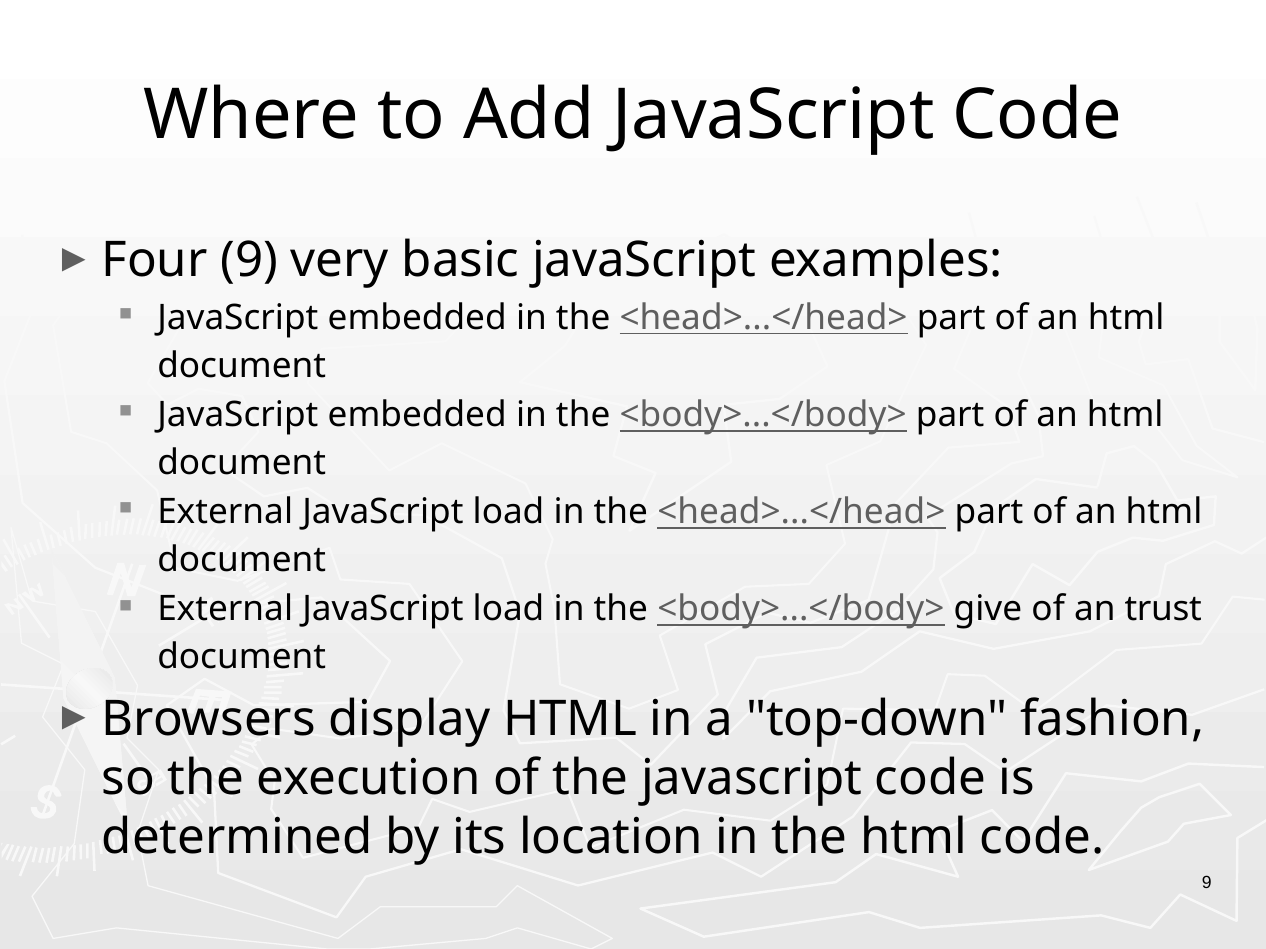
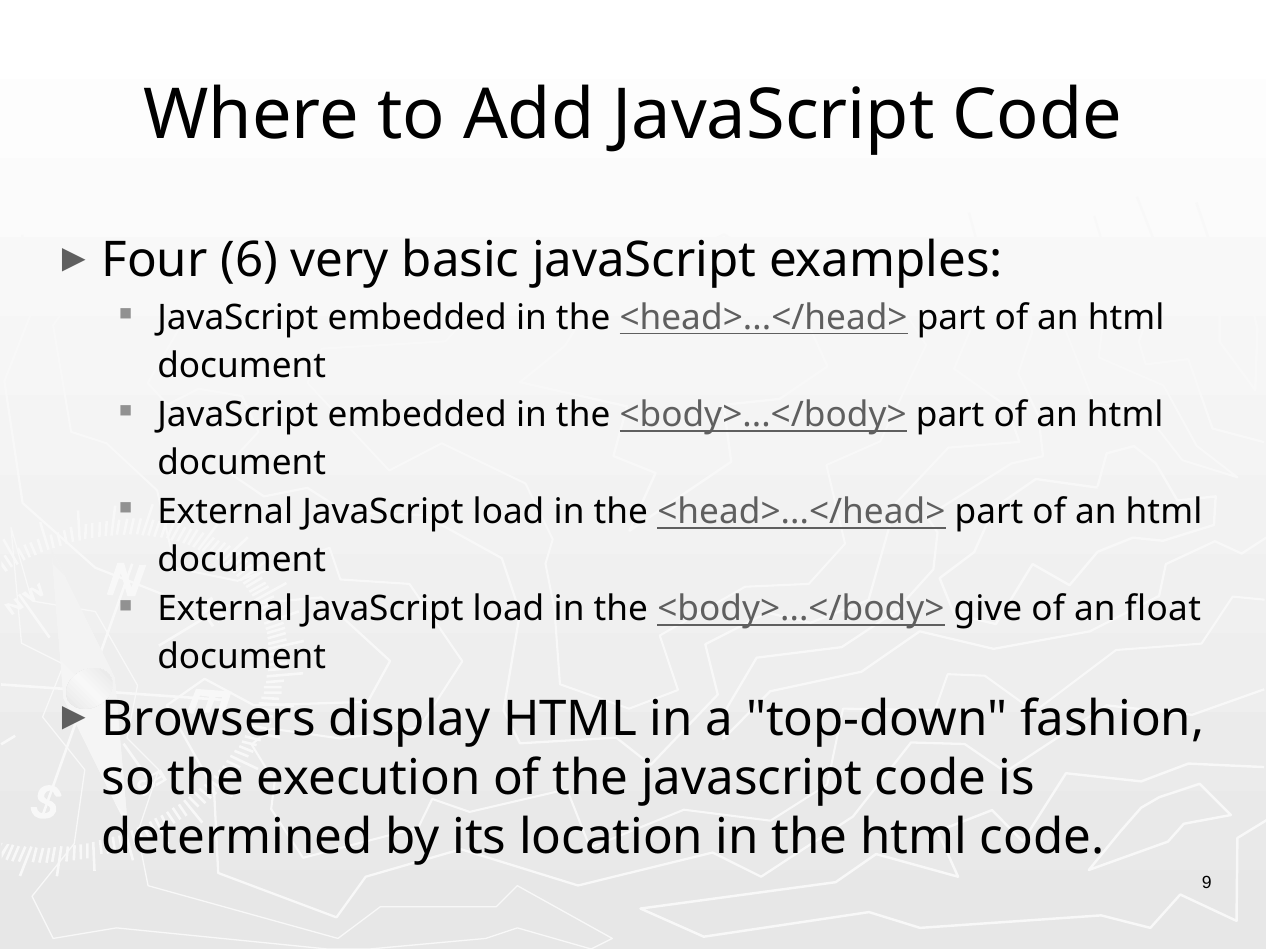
Four 9: 9 -> 6 (249, 261)
trust: trust -> float (1163, 610)
